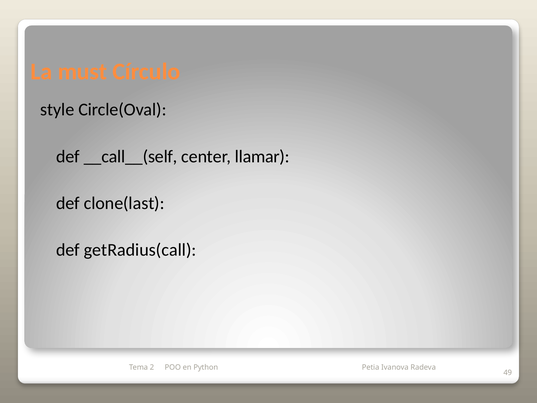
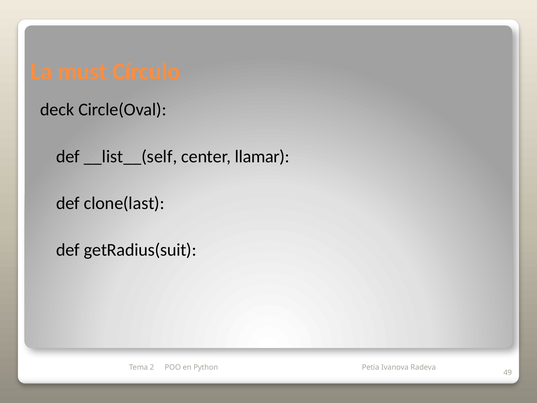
style: style -> deck (57, 110)
__call__(self: __call__(self -> __list__(self (131, 156)
getRadius(call: getRadius(call -> getRadius(suit (140, 250)
